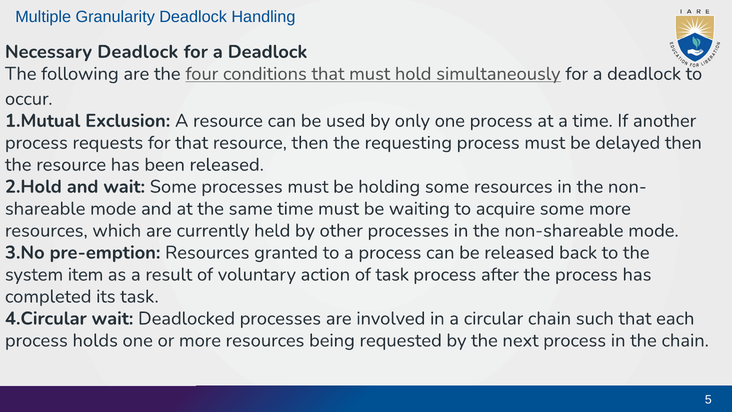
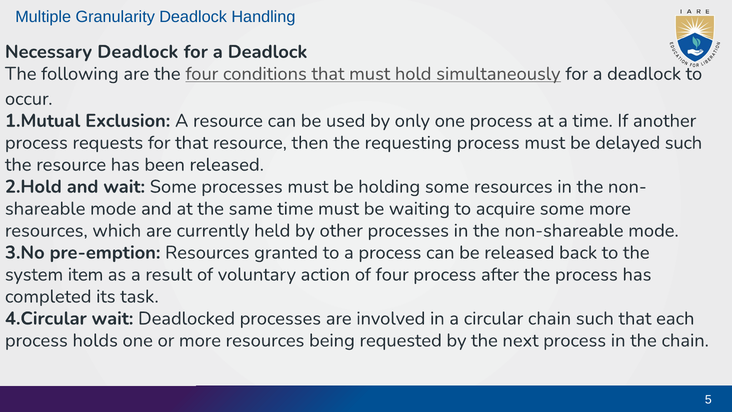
delayed then: then -> such (683, 143)
of task: task -> four (392, 274)
